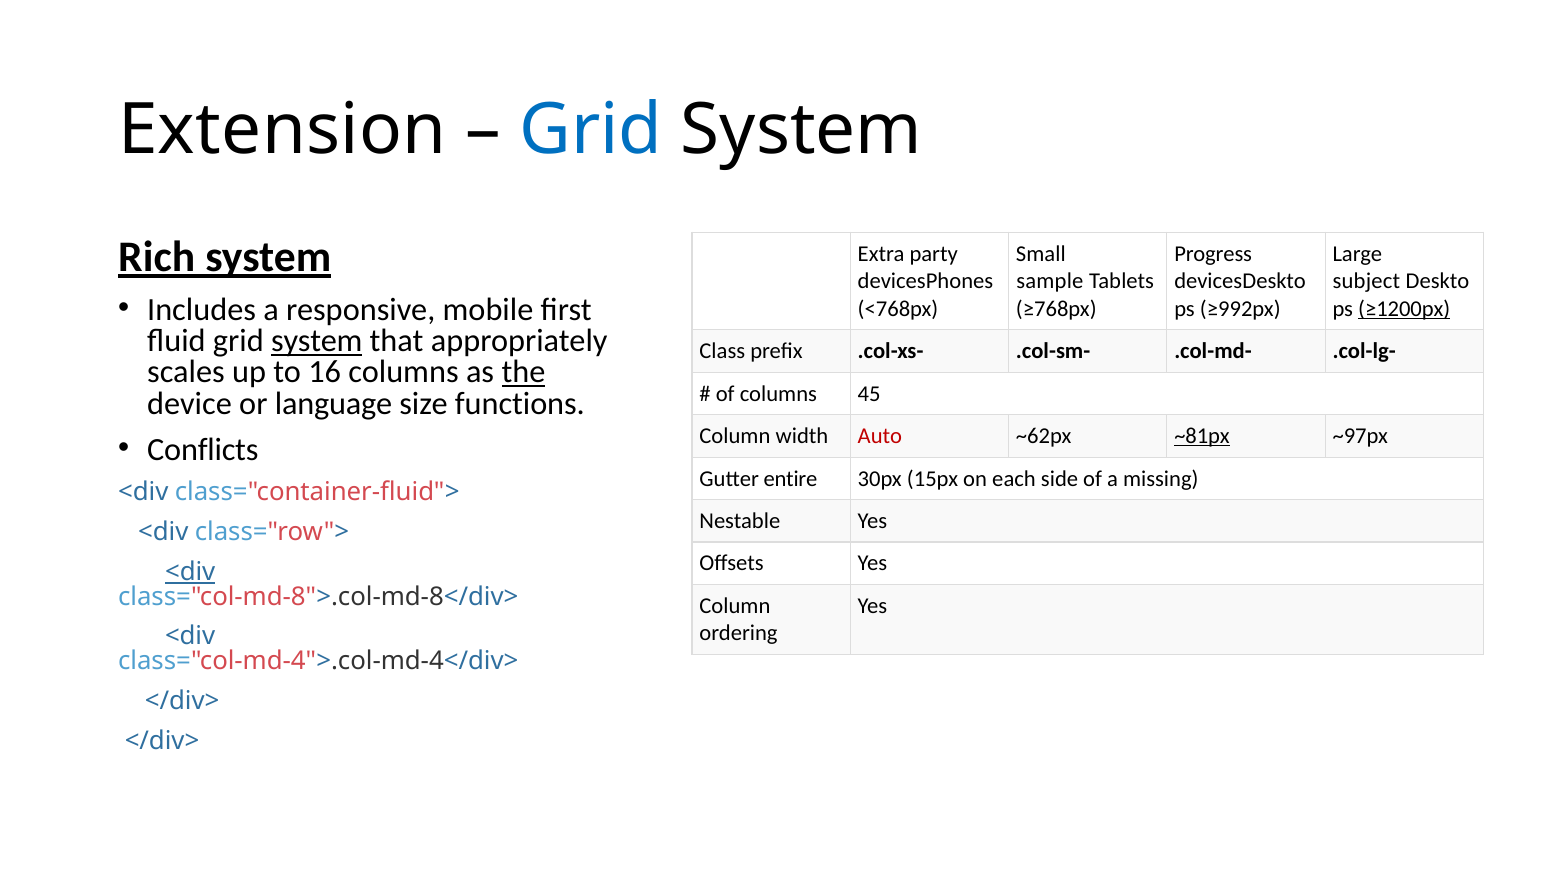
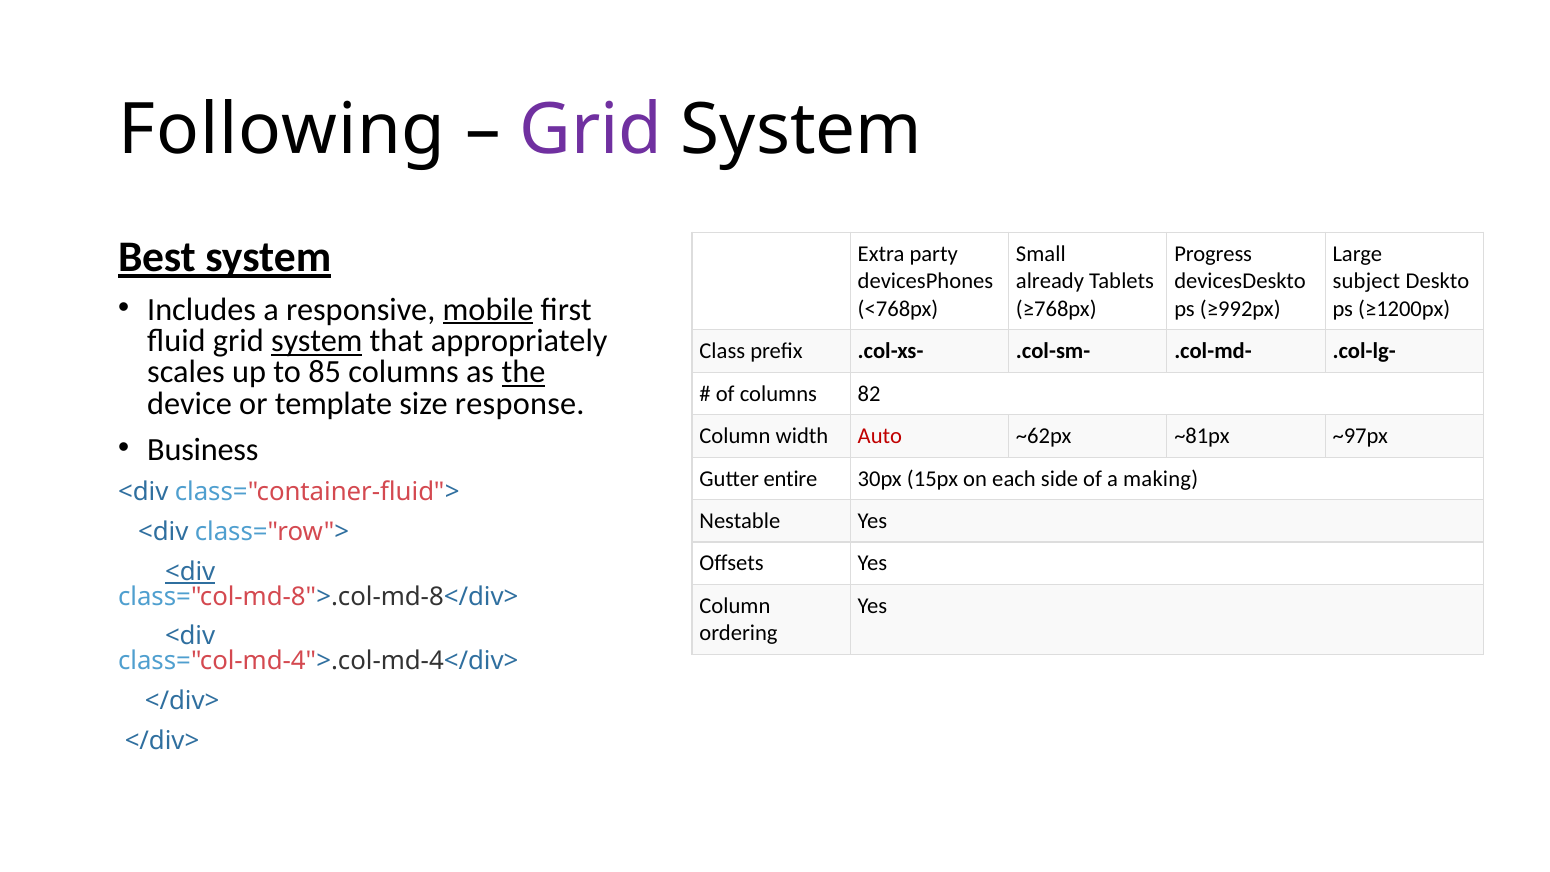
Extension: Extension -> Following (282, 130)
Grid colour: blue -> purple (591, 130)
Rich: Rich -> Best (157, 257)
sample: sample -> already (1050, 281)
mobile underline: none -> present (488, 309)
≥1200px underline: present -> none (1404, 309)
16: 16 -> 85 (325, 372)
45: 45 -> 82 (869, 394)
language: language -> template (334, 403)
functions: functions -> response (520, 403)
~81px underline: present -> none (1202, 436)
Conflicts: Conflicts -> Business (203, 449)
missing: missing -> making (1161, 478)
